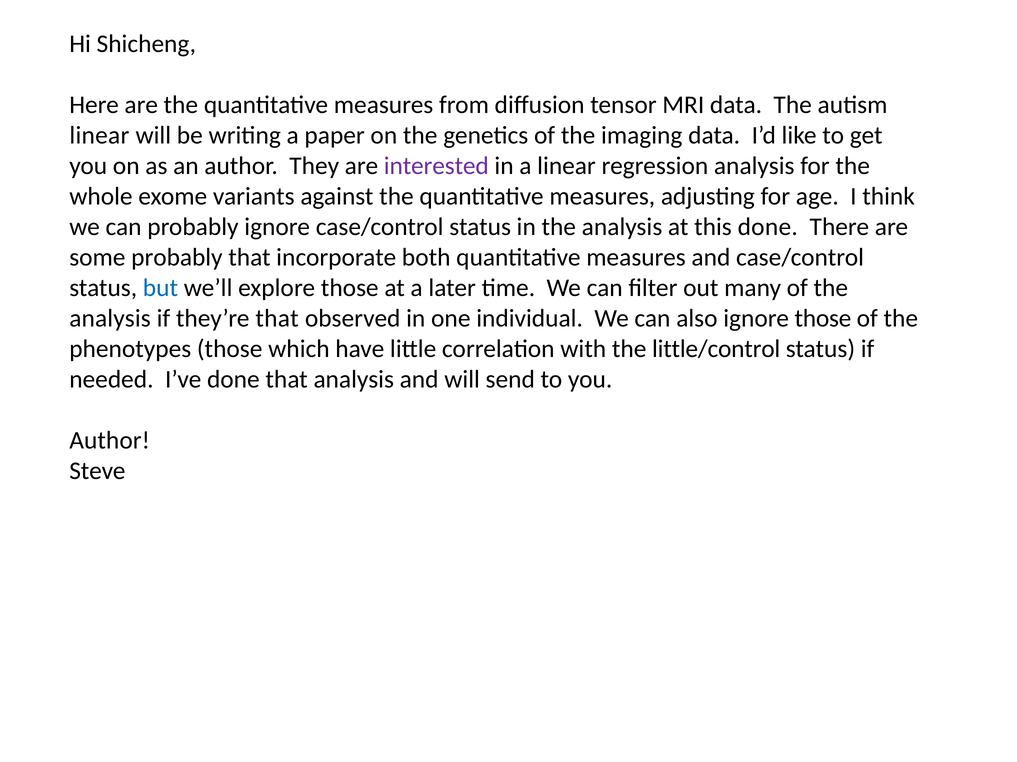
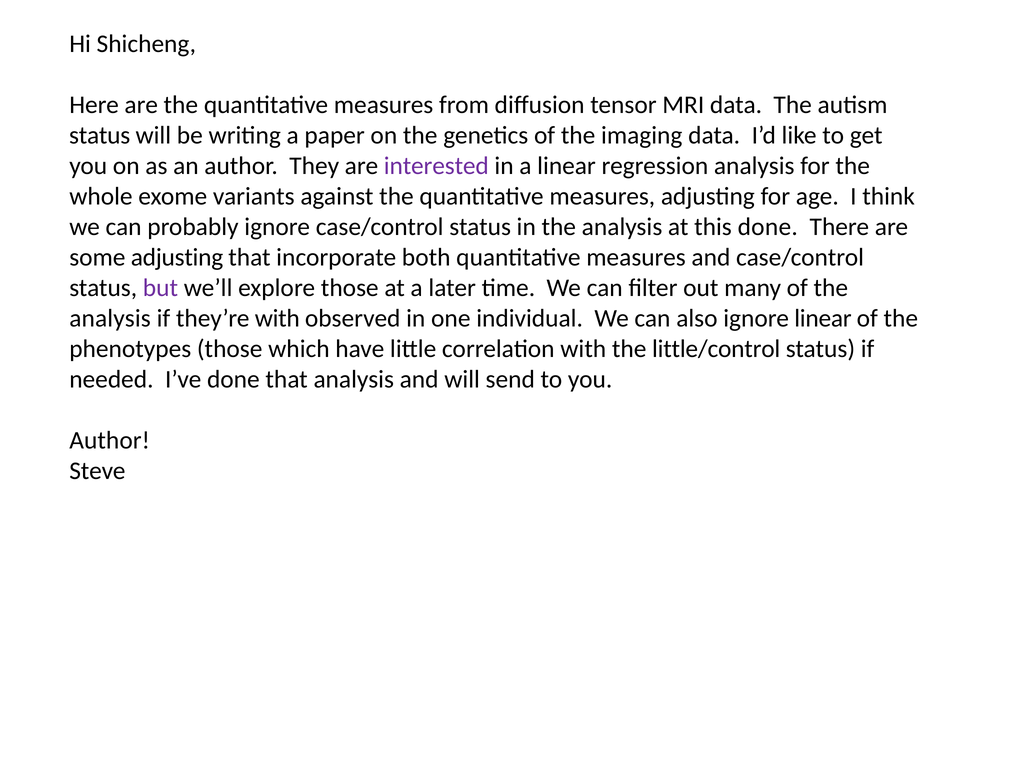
linear: linear -> status (100, 135)
some probably: probably -> adjusting (177, 258)
but colour: blue -> purple (160, 288)
they’re that: that -> with (277, 319)
ignore those: those -> linear (823, 319)
